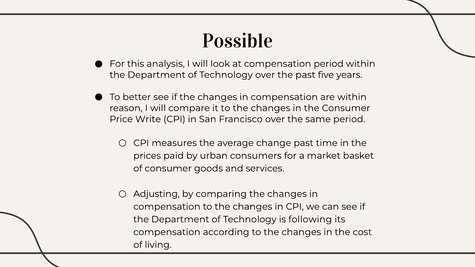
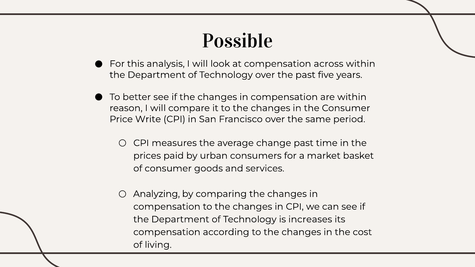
compensation period: period -> across (329, 64)
Adjusting: Adjusting -> Analyzing (157, 194)
following: following -> increases (310, 219)
